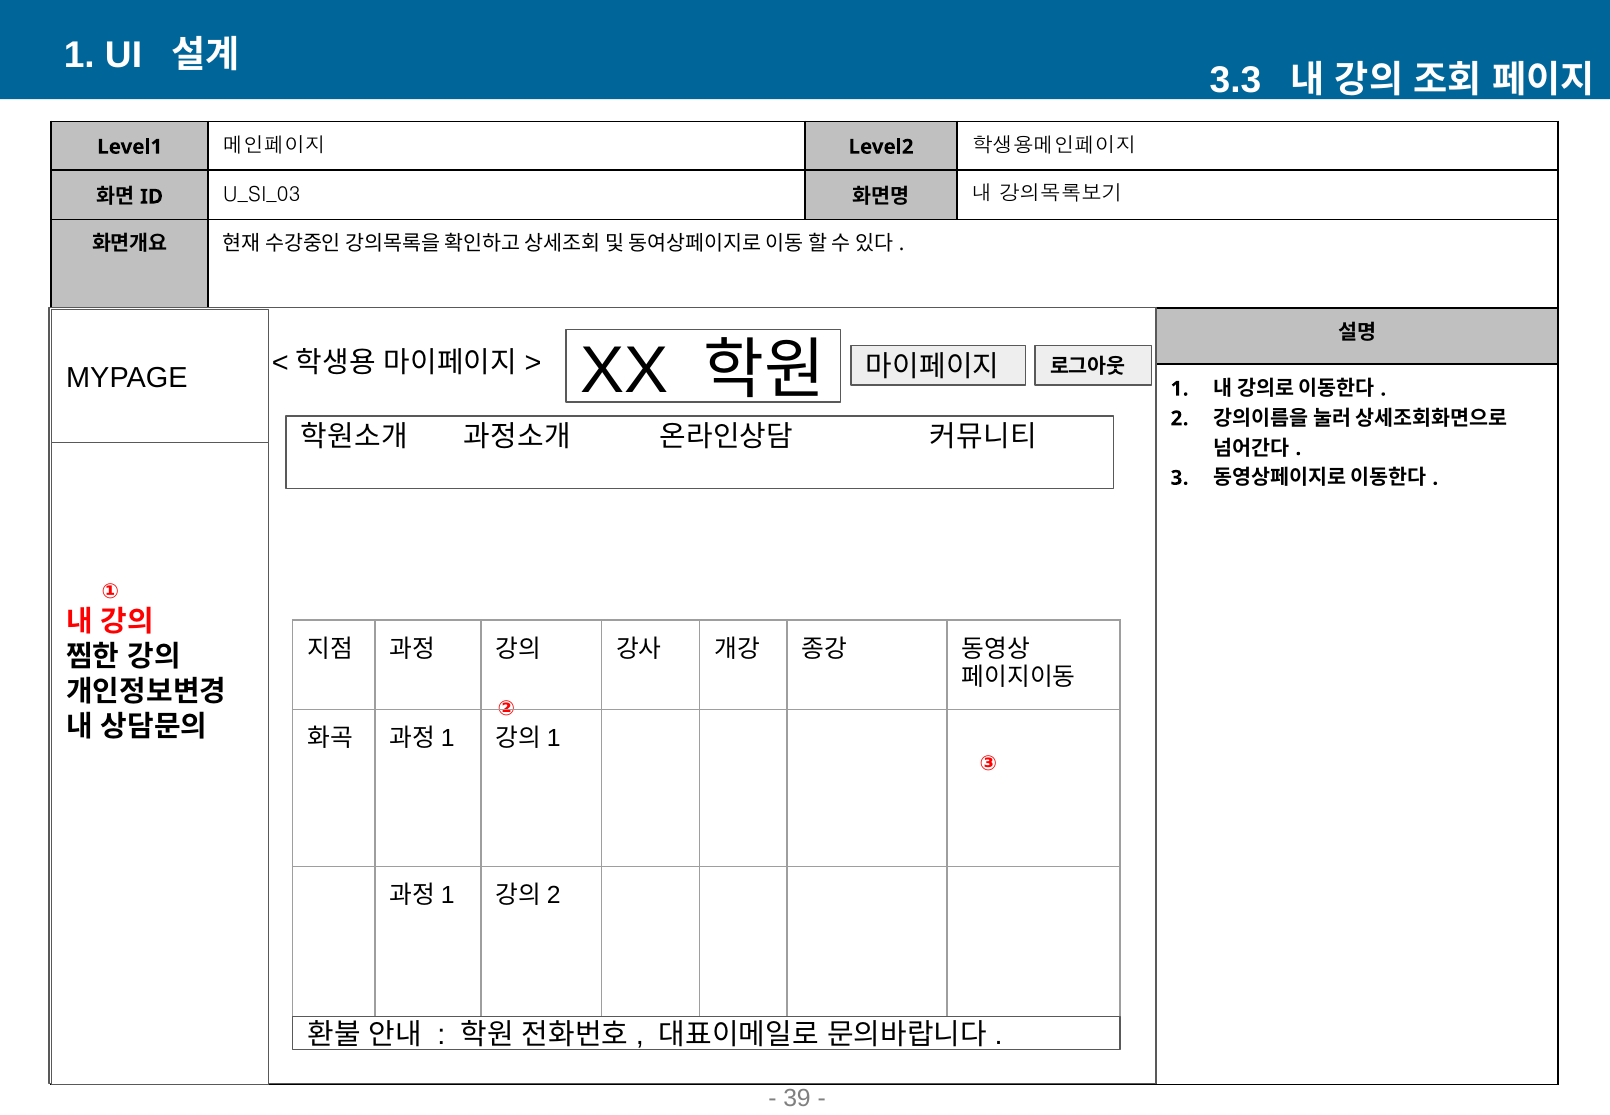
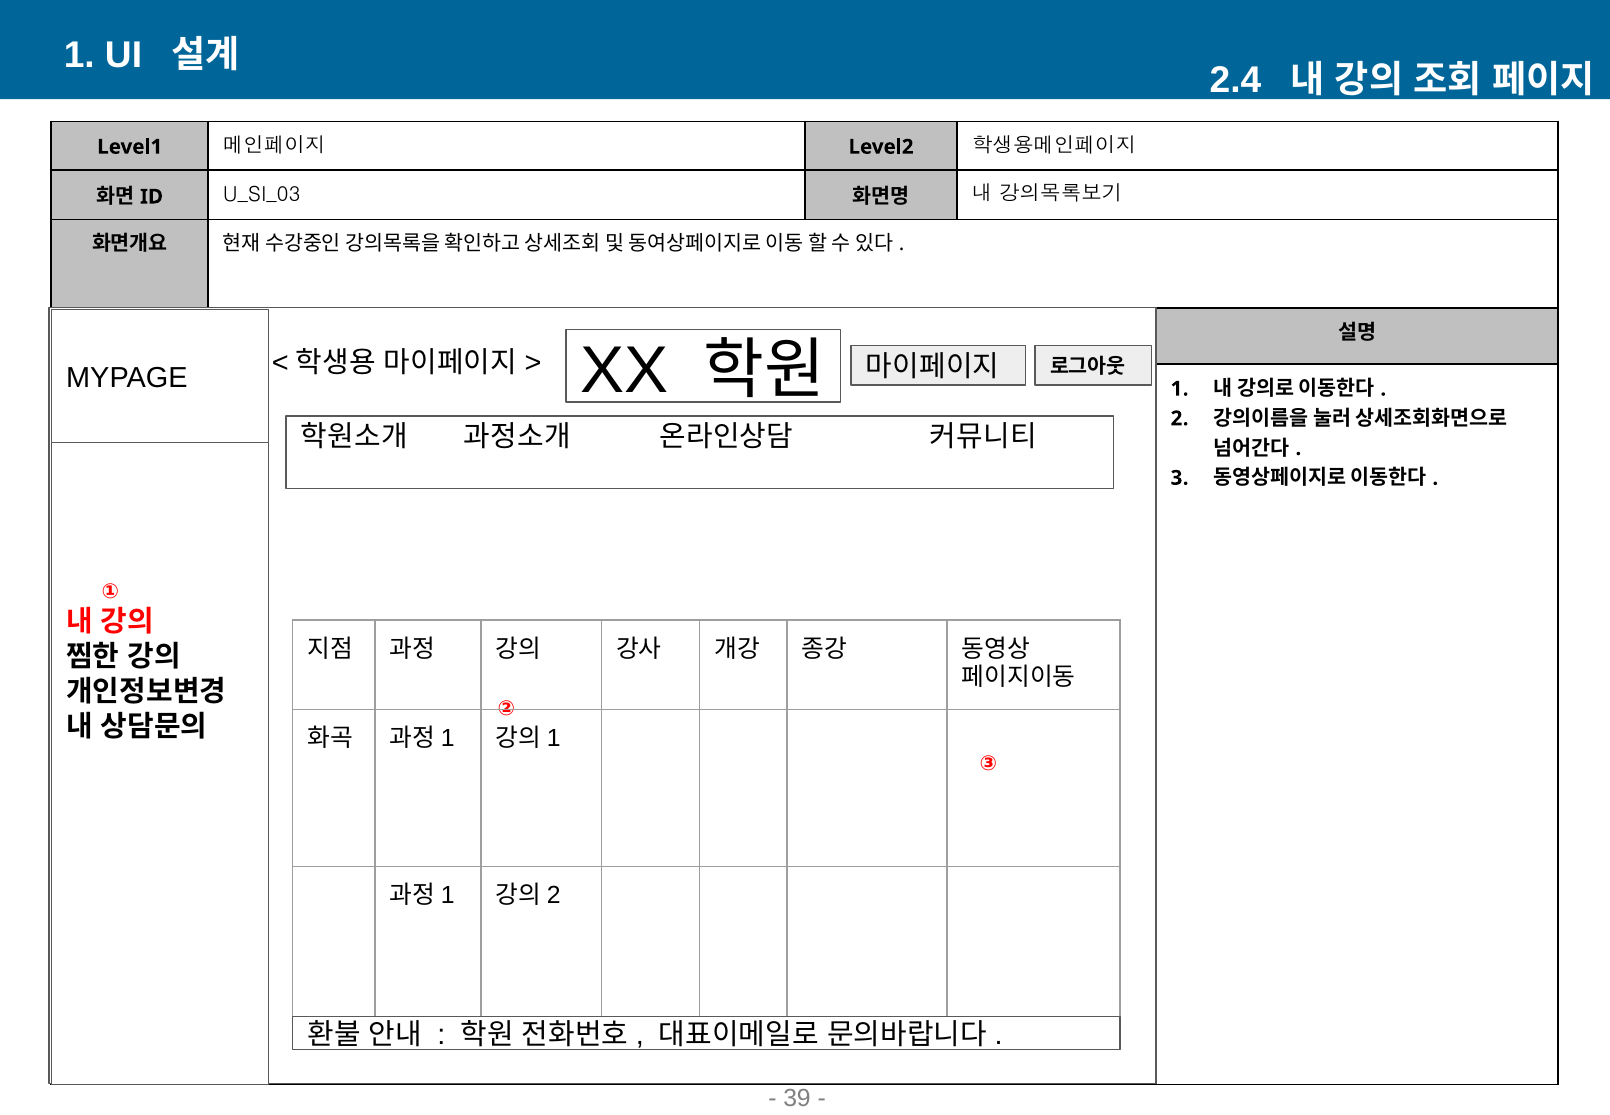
3.3: 3.3 -> 2.4 (1235, 80)
